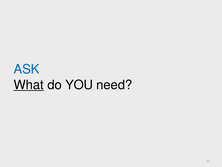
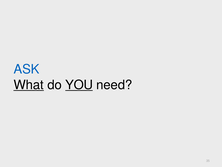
YOU underline: none -> present (79, 85)
